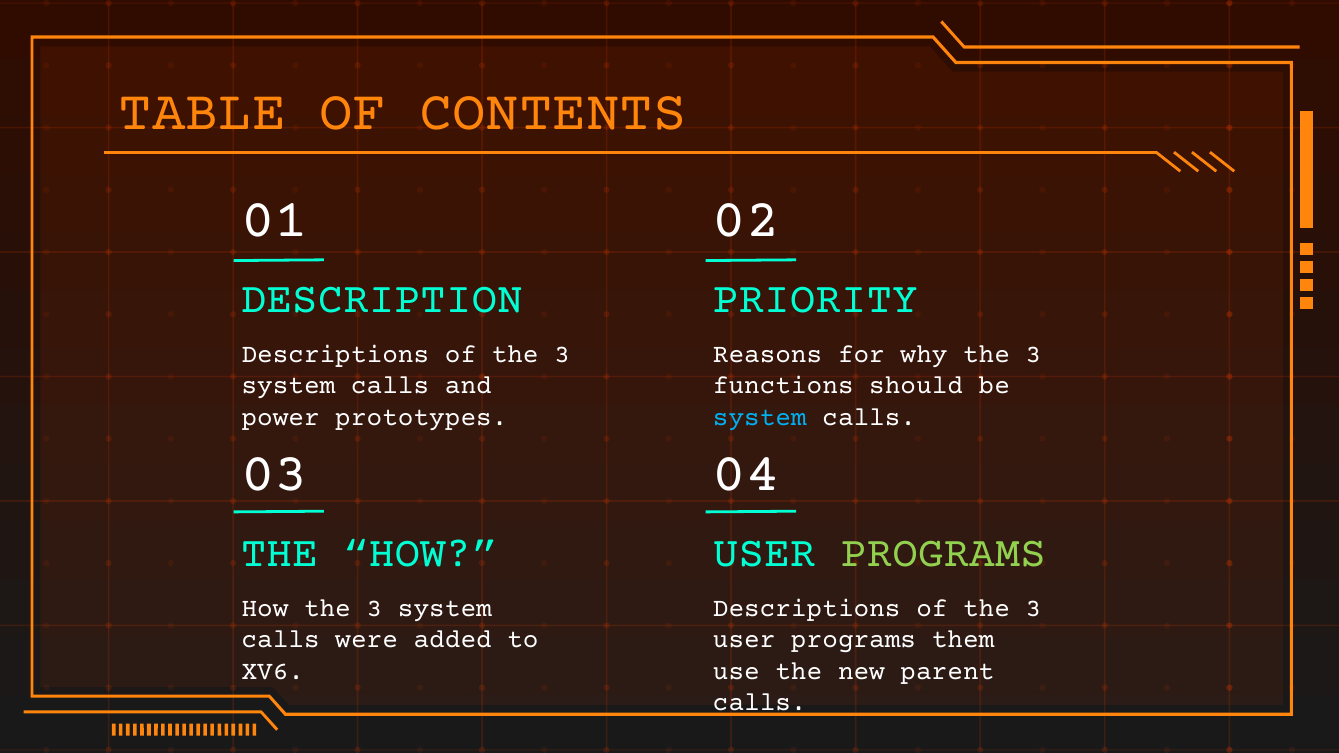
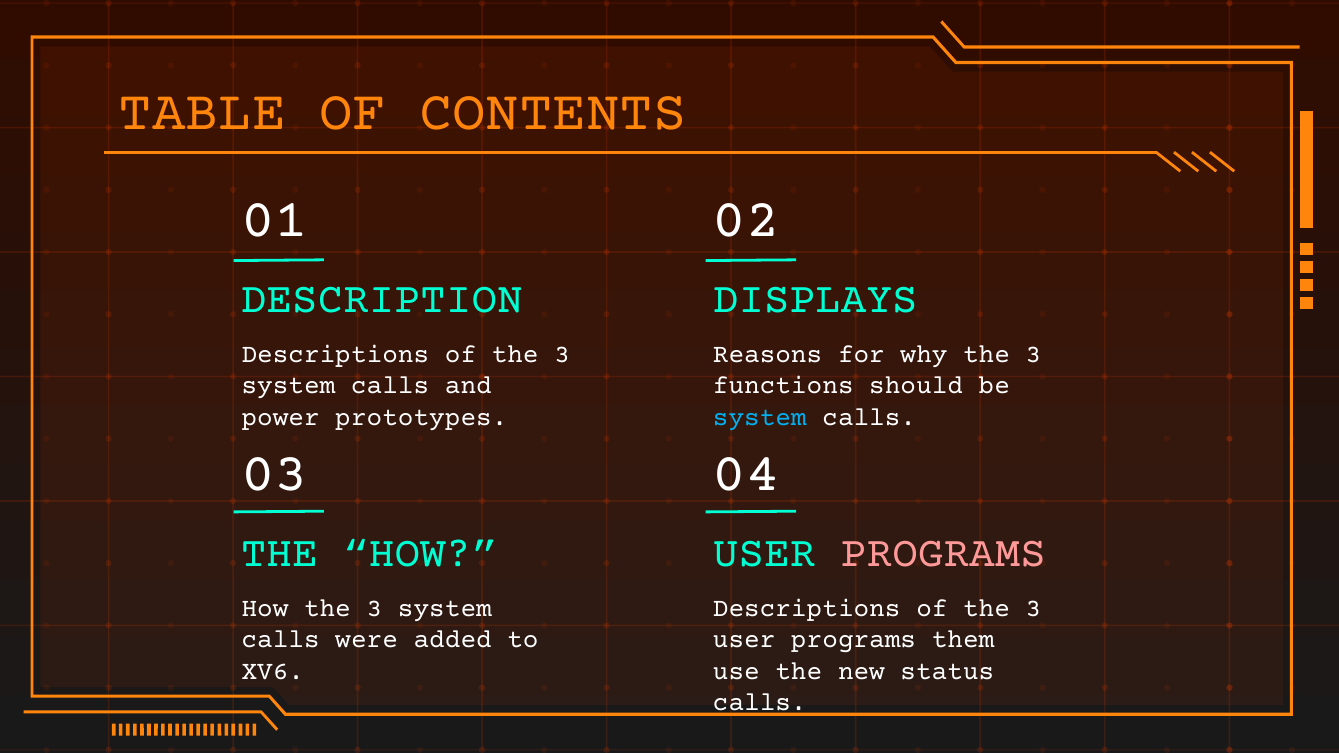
PRIORITY: PRIORITY -> DISPLAYS (815, 299)
PROGRAMS colour: light green -> pink (944, 552)
parent: parent -> status (947, 671)
